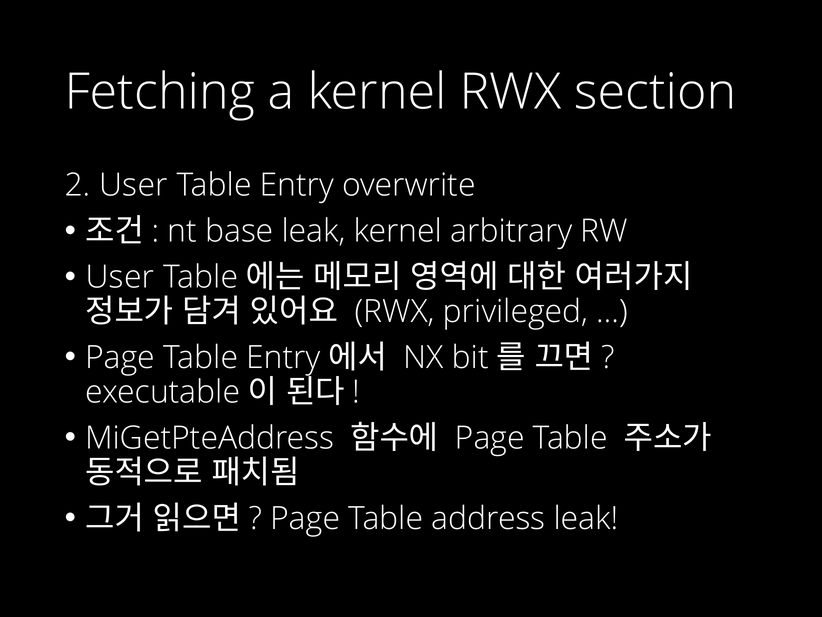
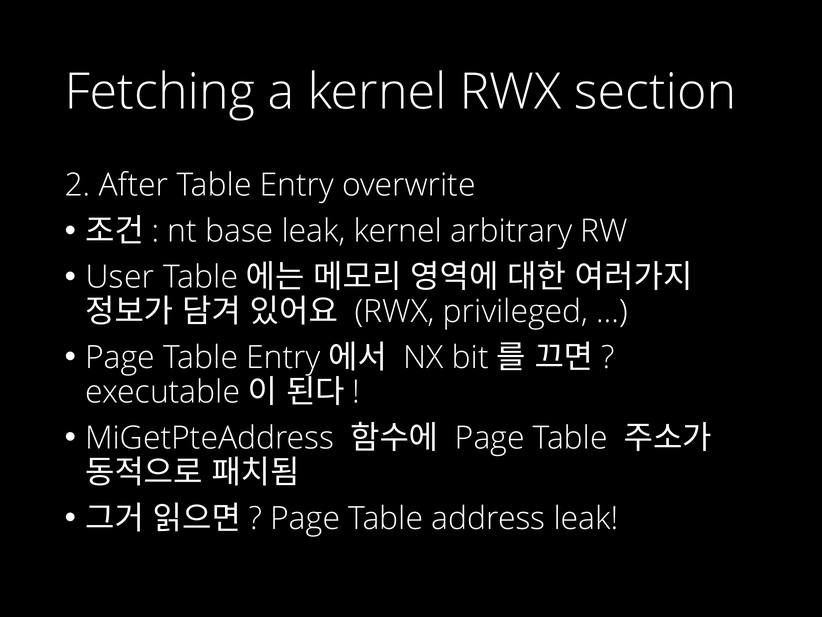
2 User: User -> After (134, 185)
